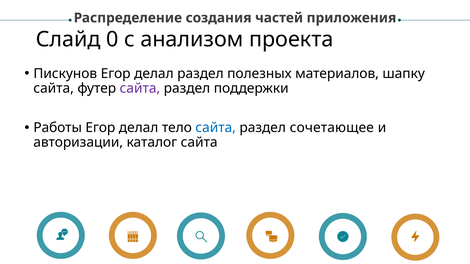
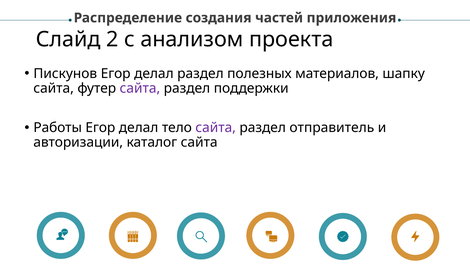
0: 0 -> 2 (112, 39)
сайта colour: blue -> purple (216, 128)
сочетающее: сочетающее -> отправитель (332, 128)
